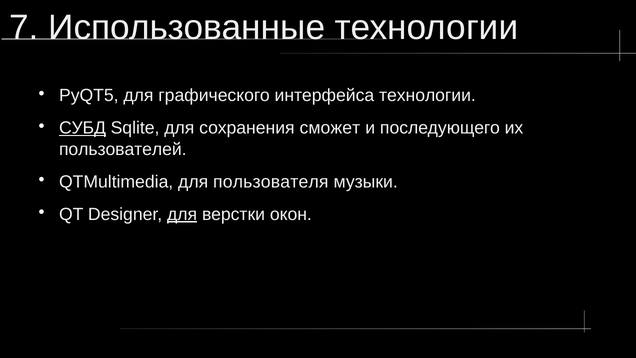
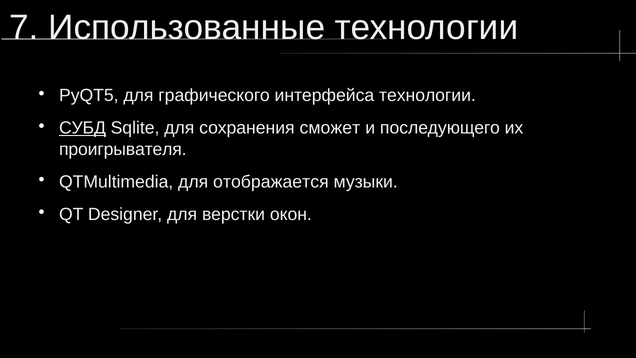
пользователей: пользователей -> проигрывателя (123, 149)
пользователя: пользователя -> отображается (271, 182)
для underline: present -> none (182, 214)
